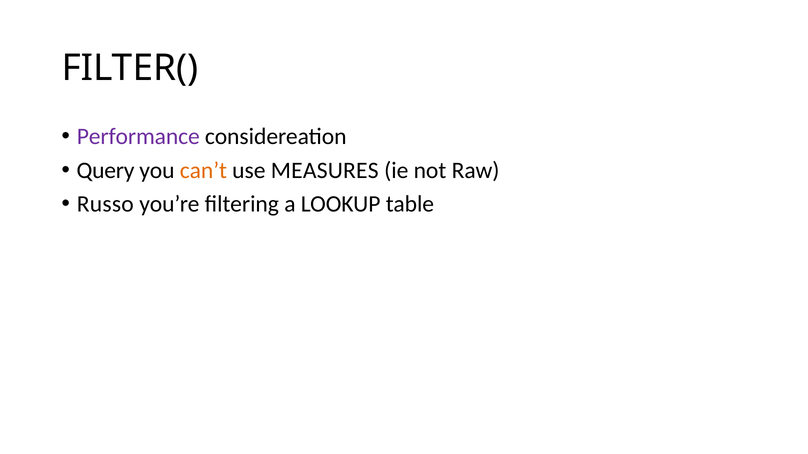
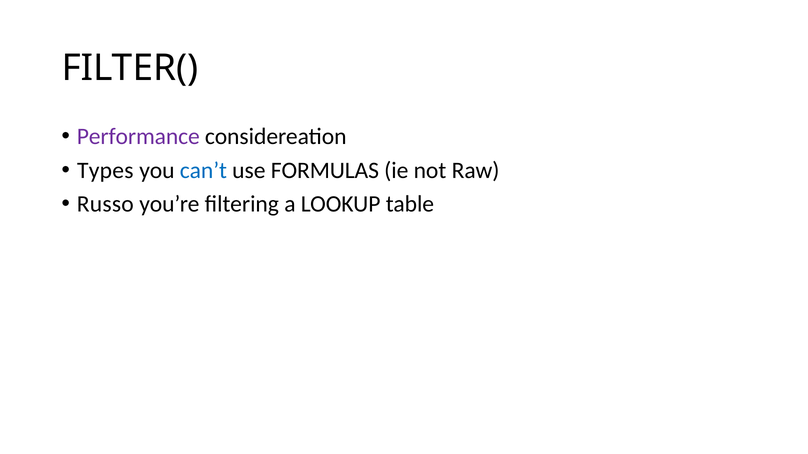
Query: Query -> Types (105, 170)
can’t colour: orange -> blue (203, 170)
MEASURES: MEASURES -> FORMULAS (325, 170)
